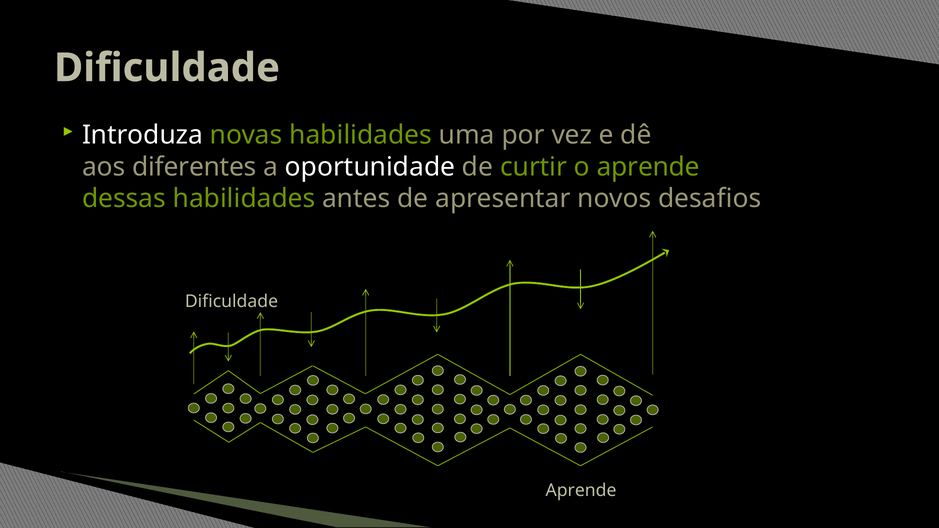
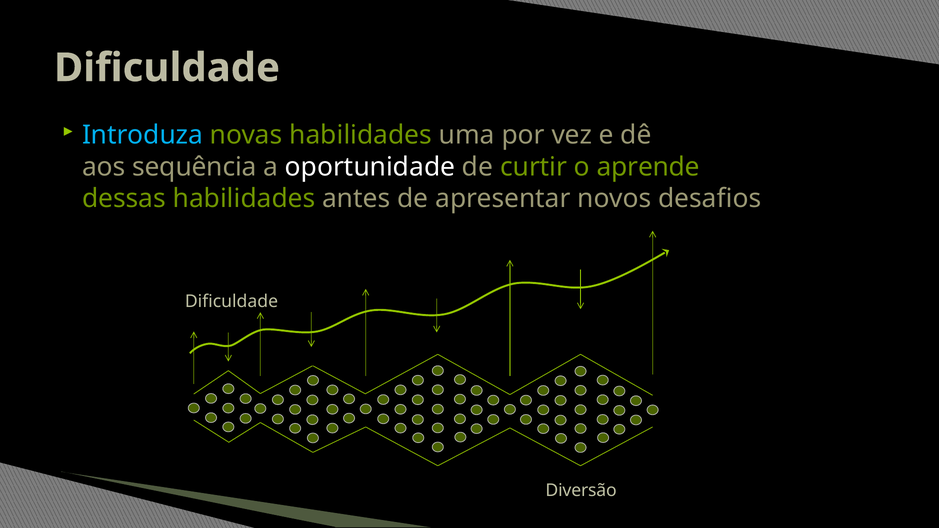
Introduza colour: white -> light blue (143, 135)
diferentes: diferentes -> sequência (194, 167)
Aprende: Aprende -> Diversão (581, 490)
